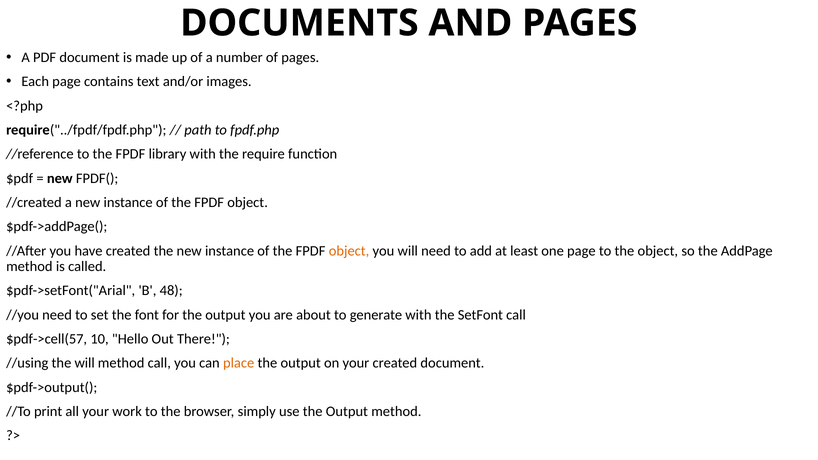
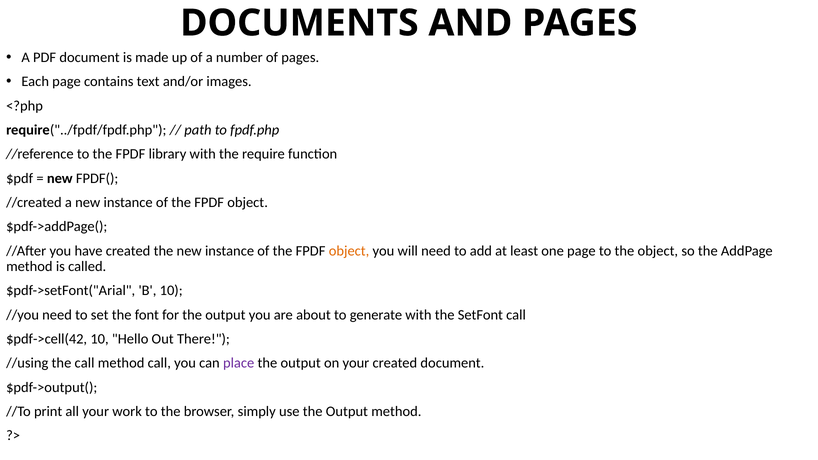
B 48: 48 -> 10 (171, 291)
$pdf->cell(57: $pdf->cell(57 -> $pdf->cell(42 (47, 339)
the will: will -> call (85, 363)
place colour: orange -> purple (239, 363)
